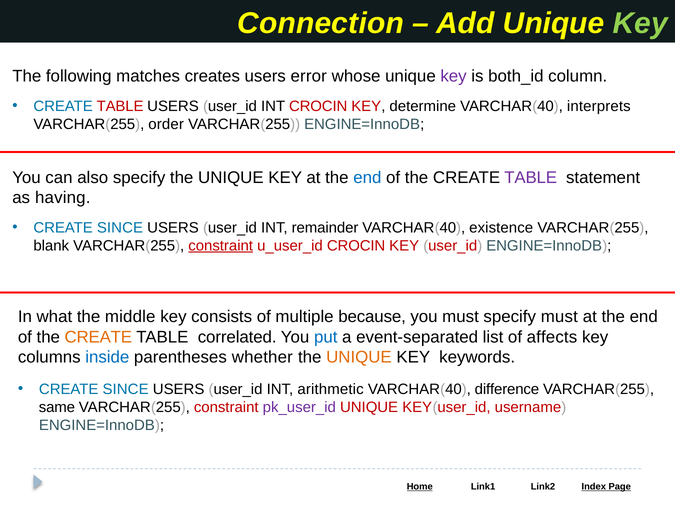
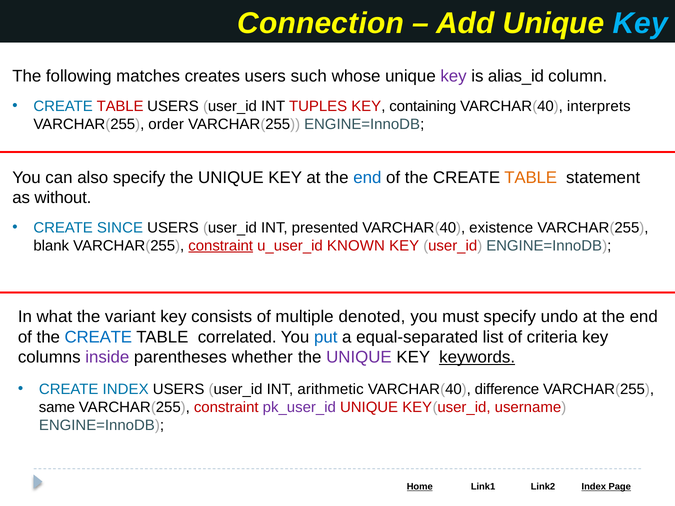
Key colour: light green -> light blue (640, 23)
error: error -> such (309, 76)
both_id: both_id -> alias_id (516, 76)
INT CROCIN: CROCIN -> TUPLES (318, 106)
determine: determine -> containing (423, 106)
TABLE colour: purple -> orange (531, 178)
having: having -> without (63, 198)
remainder: remainder -> presented (325, 228)
u_user_id CROCIN: CROCIN -> KNOWN (356, 246)
middle: middle -> variant (130, 317)
because: because -> denoted (372, 317)
specify must: must -> undo (559, 317)
CREATE colour: orange -> blue (98, 337)
event-separated: event-separated -> equal-separated (417, 337)
affects: affects -> criteria (552, 337)
inside colour: blue -> purple (107, 357)
UNIQUE colour: orange -> purple (359, 357)
keywords underline: none -> present (477, 357)
SINCE: SINCE -> INDEX (126, 390)
